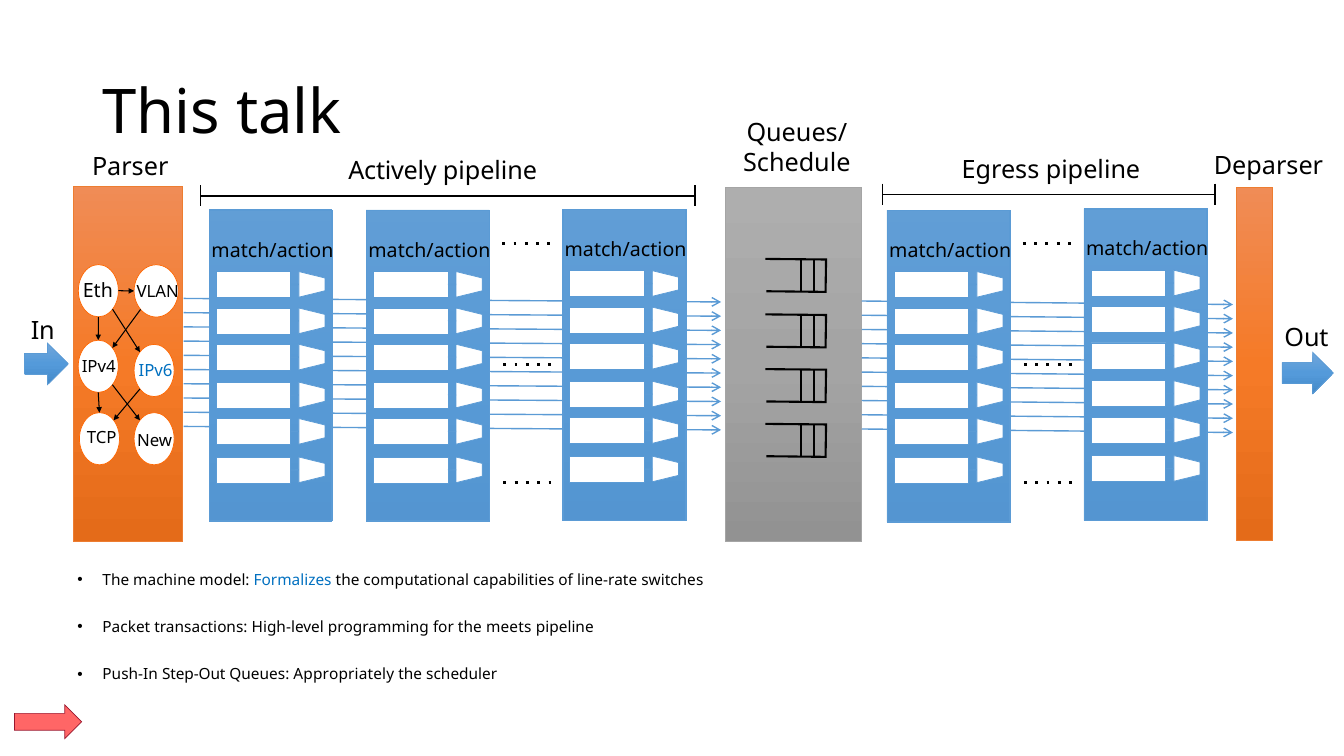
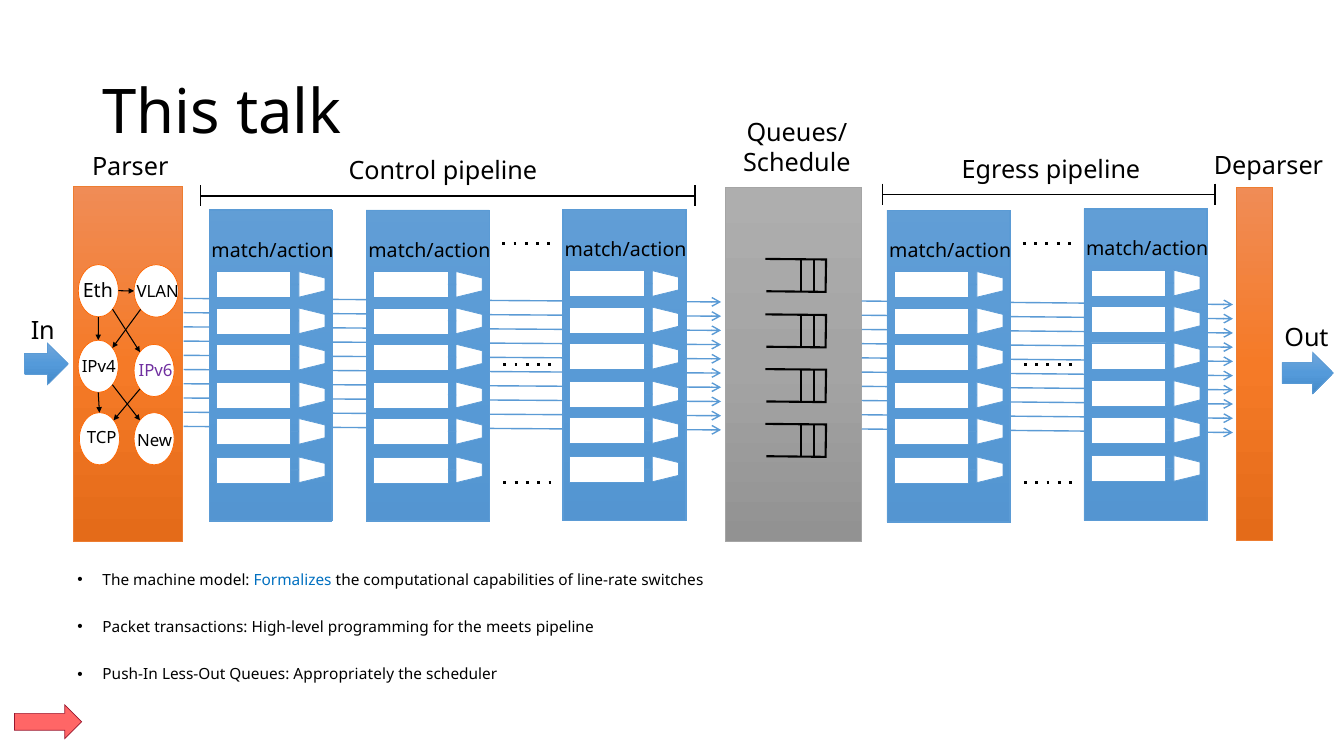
Actively: Actively -> Control (392, 171)
IPv6 colour: blue -> purple (156, 371)
Step-Out: Step-Out -> Less-Out (194, 675)
